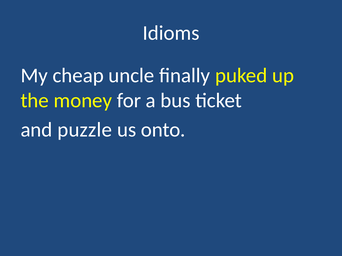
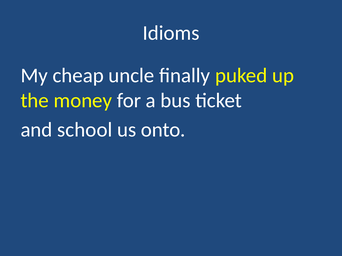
puzzle: puzzle -> school (85, 130)
